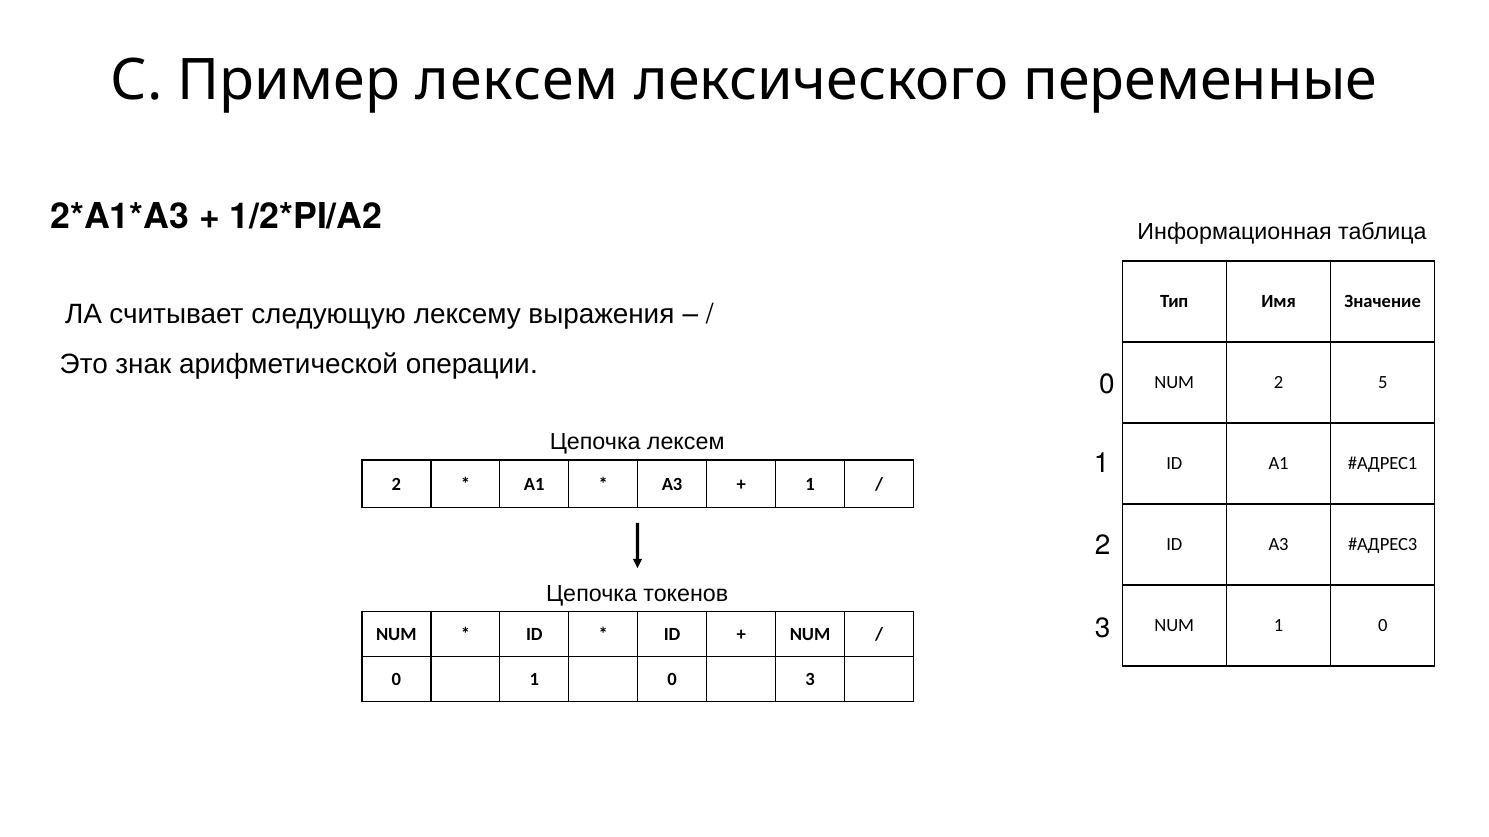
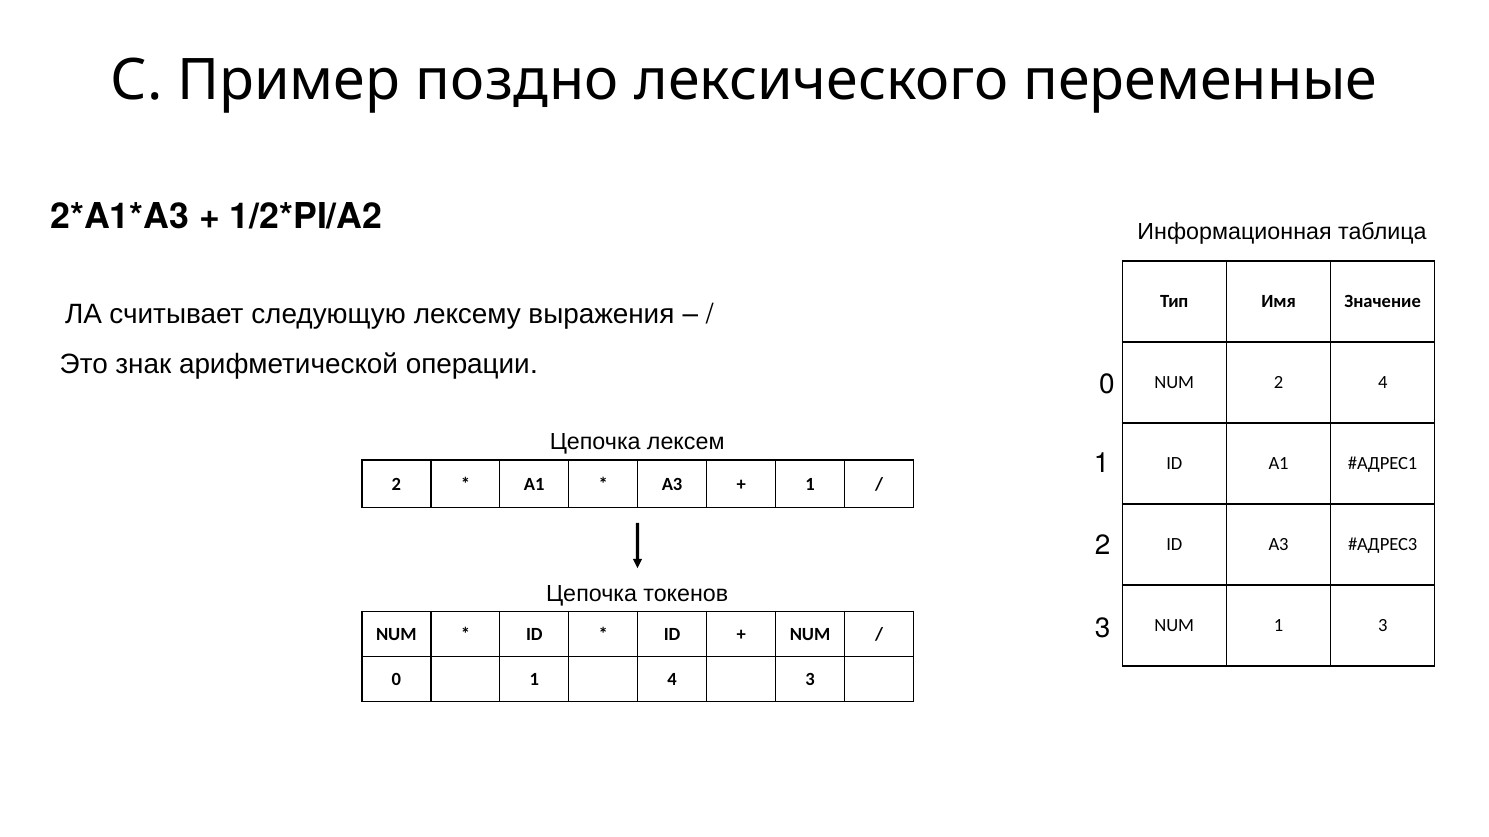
Пример лексем: лексем -> поздно (517, 81)
2 5: 5 -> 4 (1383, 383)
NUM 1 0: 0 -> 3 (1383, 626)
0 1 0: 0 -> 4 (672, 680)
